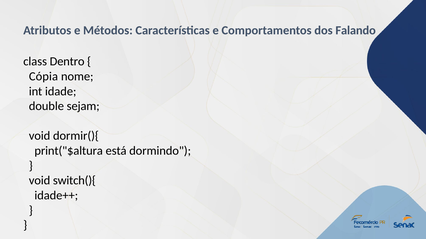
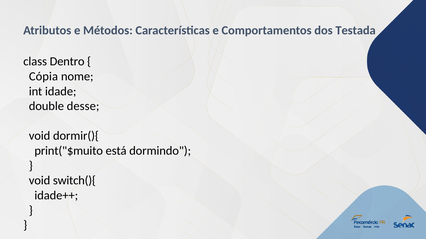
Falando: Falando -> Testada (356, 30)
sejam: sejam -> desse (83, 106)
print("$altura: print("$altura -> print("$muito (69, 151)
